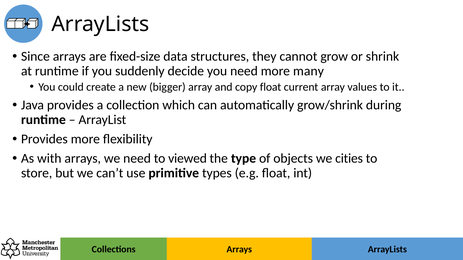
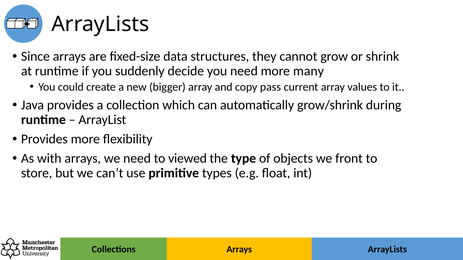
copy float: float -> pass (270, 87)
cities: cities -> front (349, 159)
